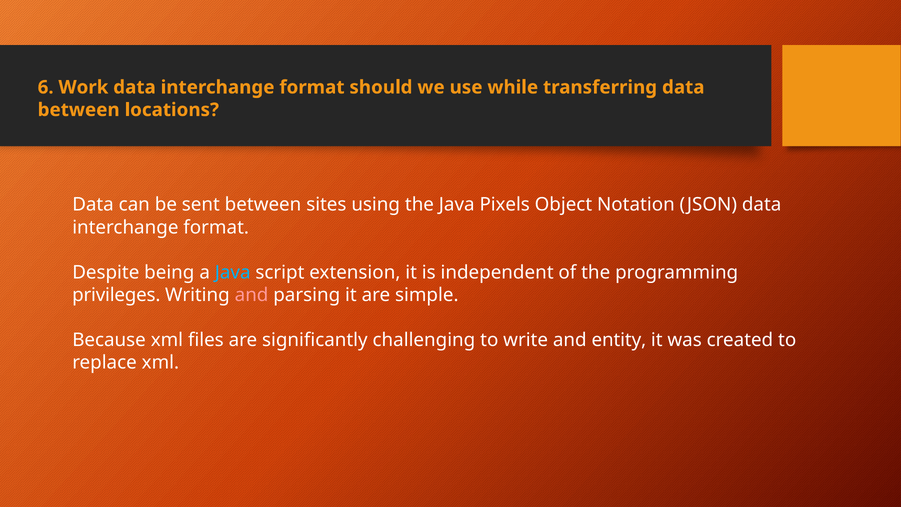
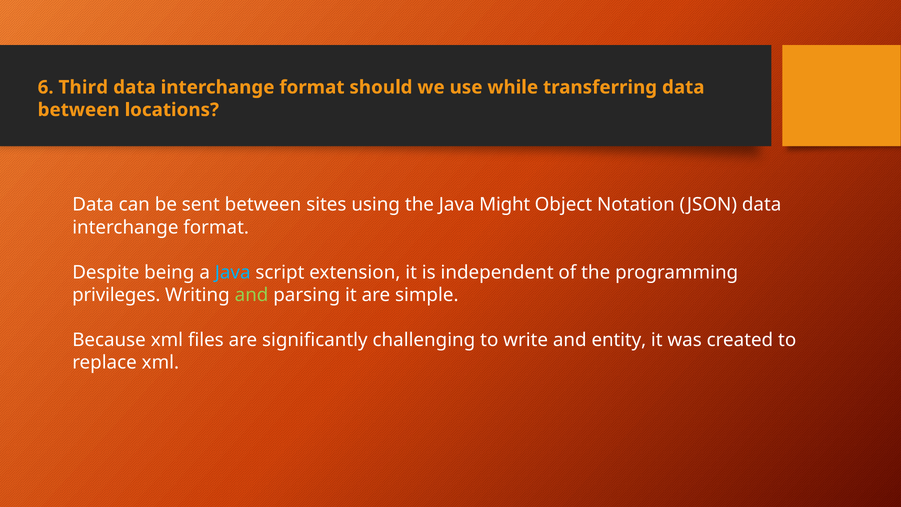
Work: Work -> Third (83, 87)
Pixels: Pixels -> Might (505, 205)
and colour: pink -> light green (252, 295)
